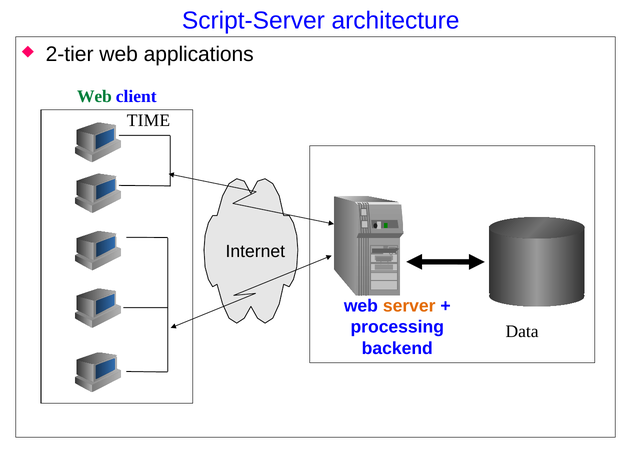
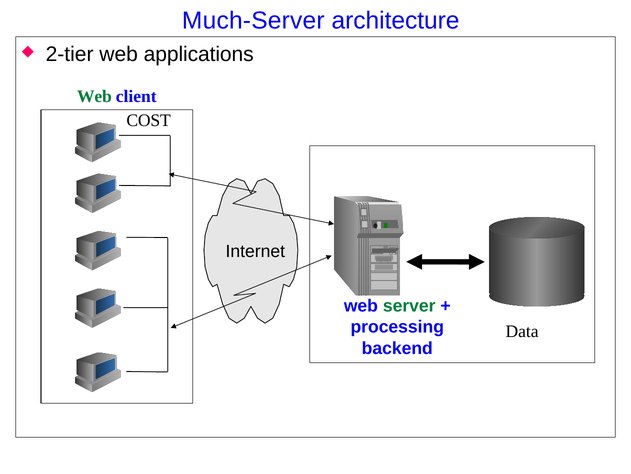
Script-Server: Script-Server -> Much-Server (253, 21)
TIME: TIME -> COST (149, 120)
server colour: orange -> green (409, 306)
